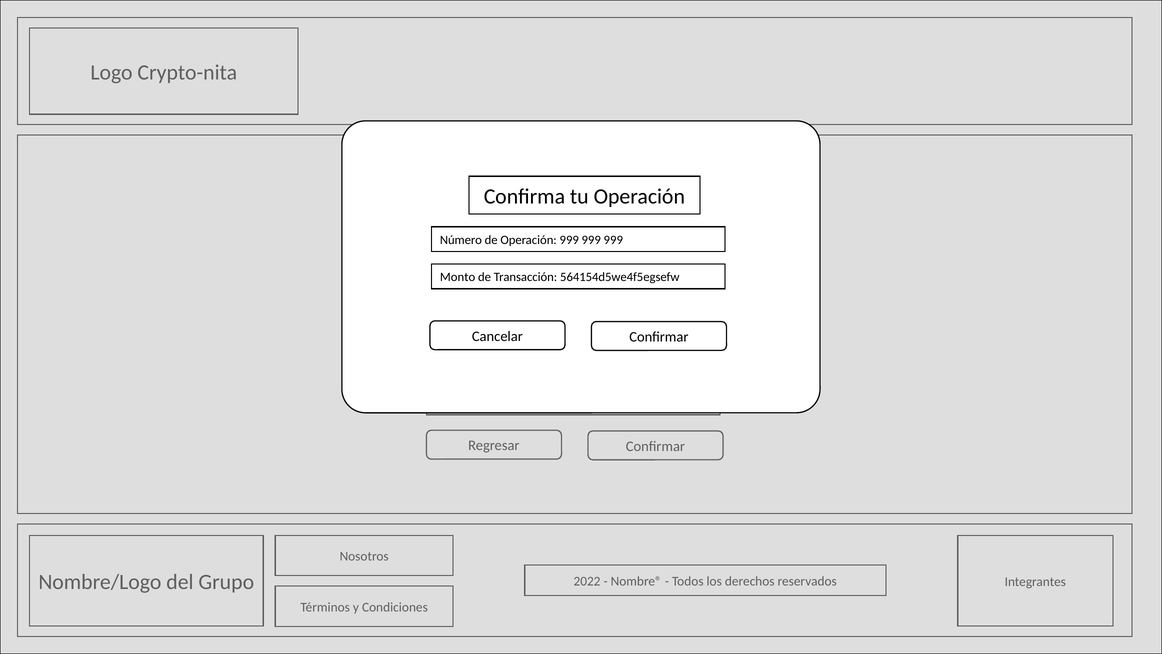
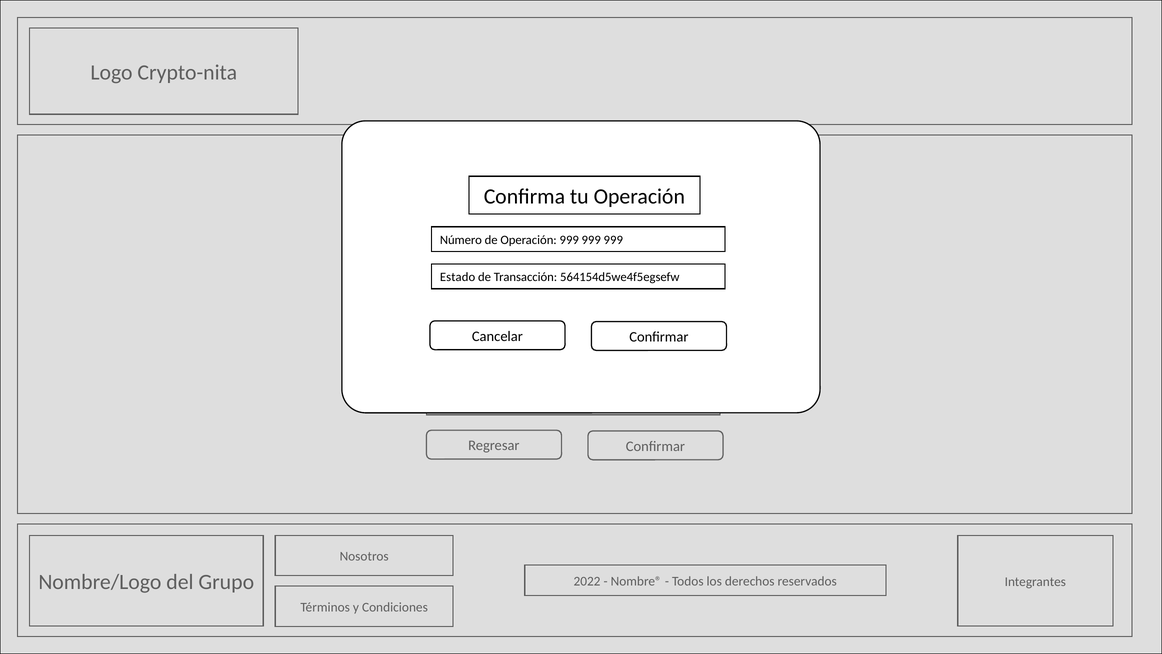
Monto: Monto -> Estado (458, 277)
